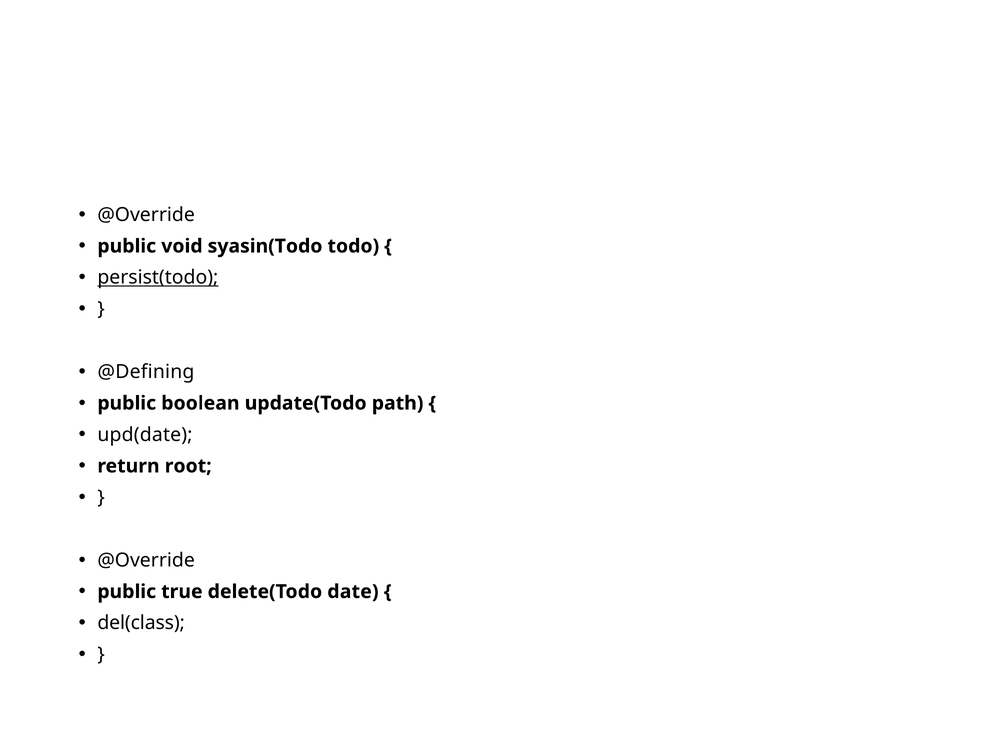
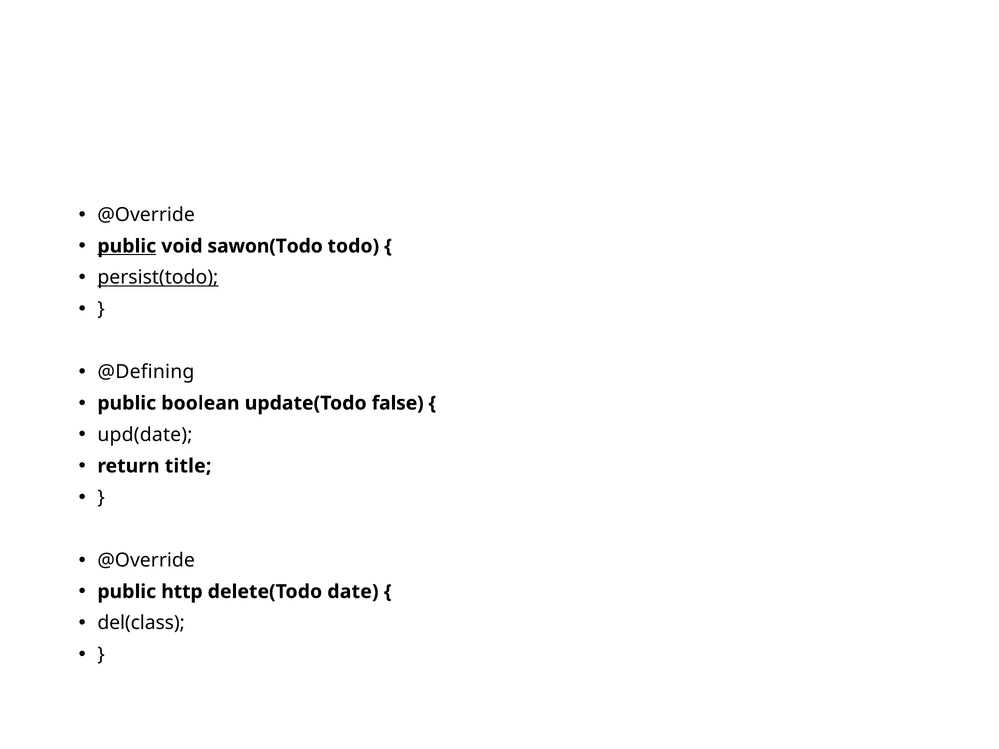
public underline: none -> present (127, 246)
syasin(Todo: syasin(Todo -> sawon(Todo (265, 246)
path: path -> false (398, 403)
root: root -> title (188, 466)
true: true -> http (182, 592)
